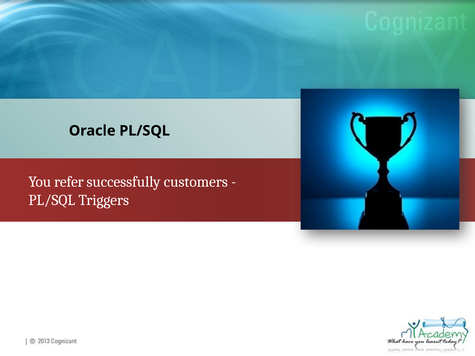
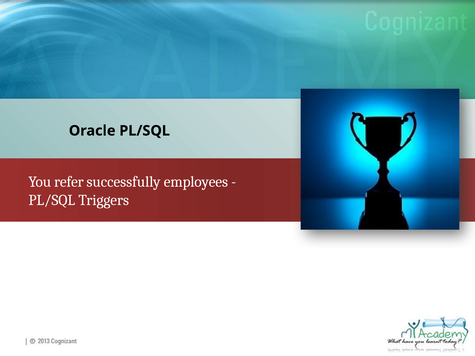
customers: customers -> employees (196, 182)
